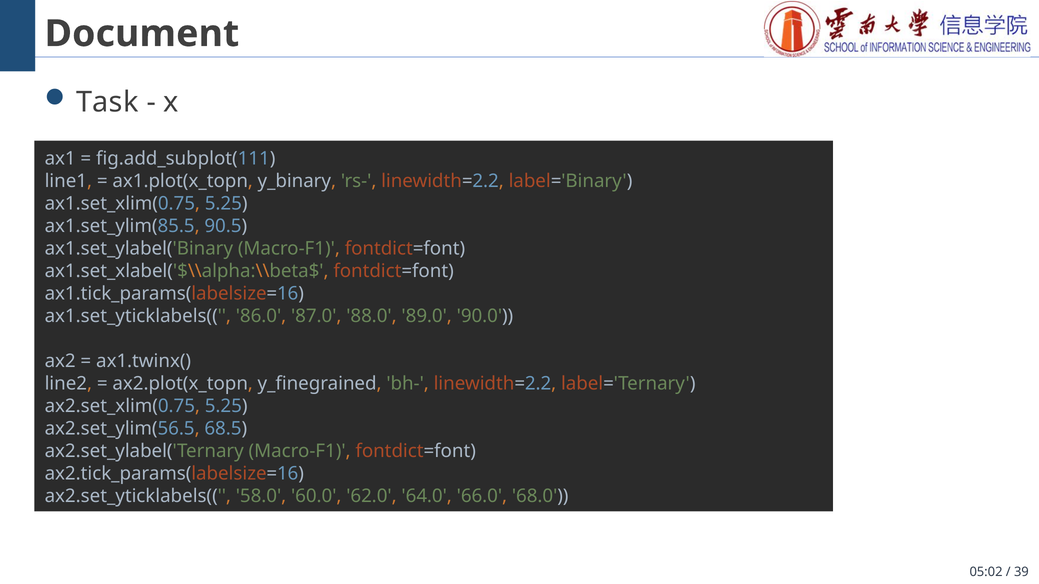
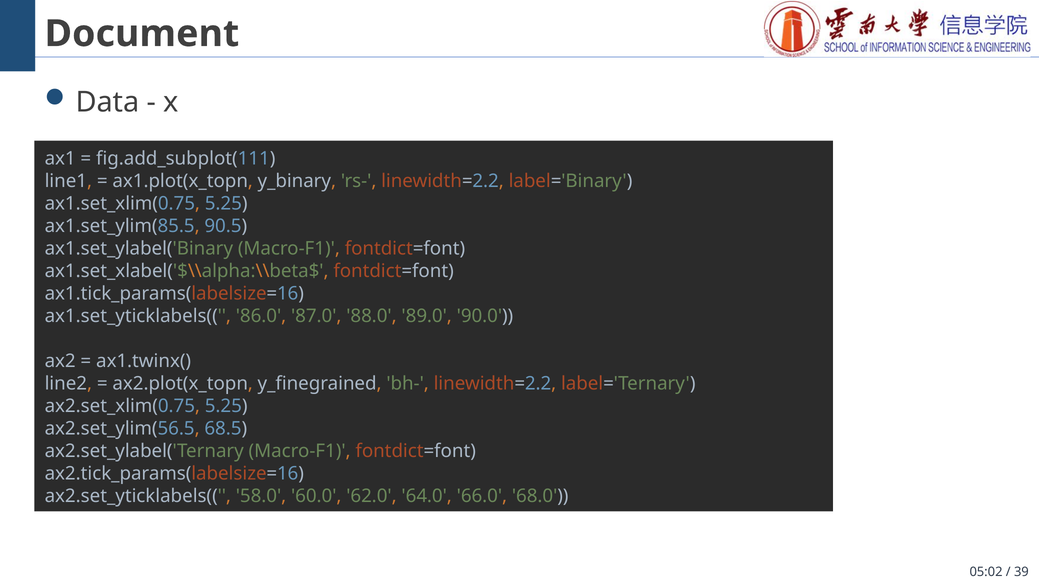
Task: Task -> Data (107, 102)
